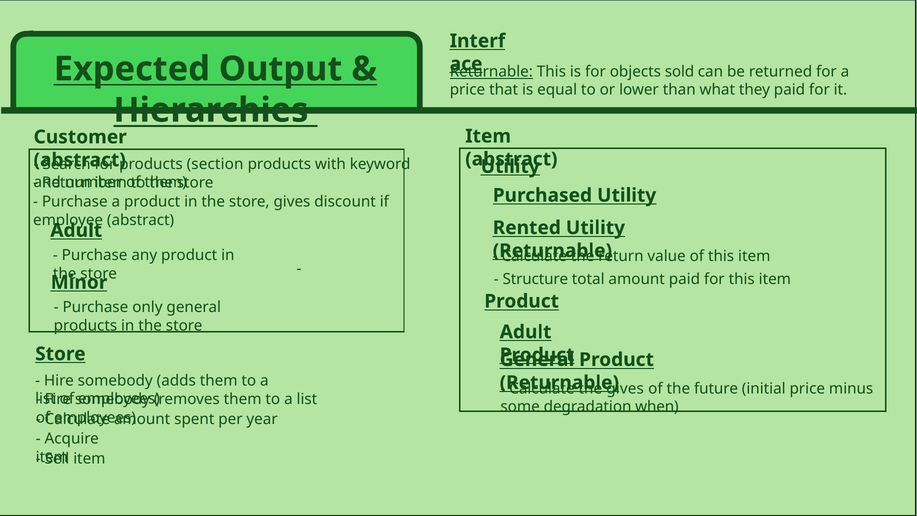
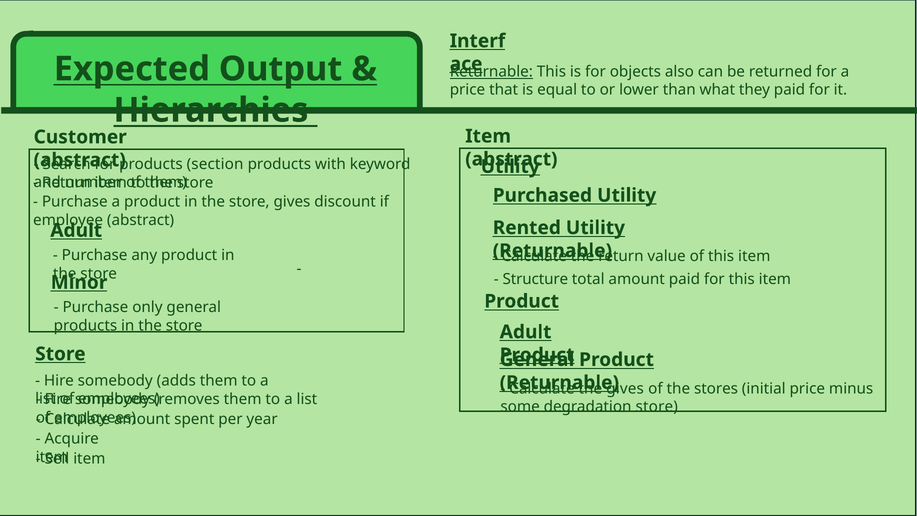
sold: sold -> also (679, 72)
future: future -> stores (716, 388)
degradation when: when -> store (657, 407)
